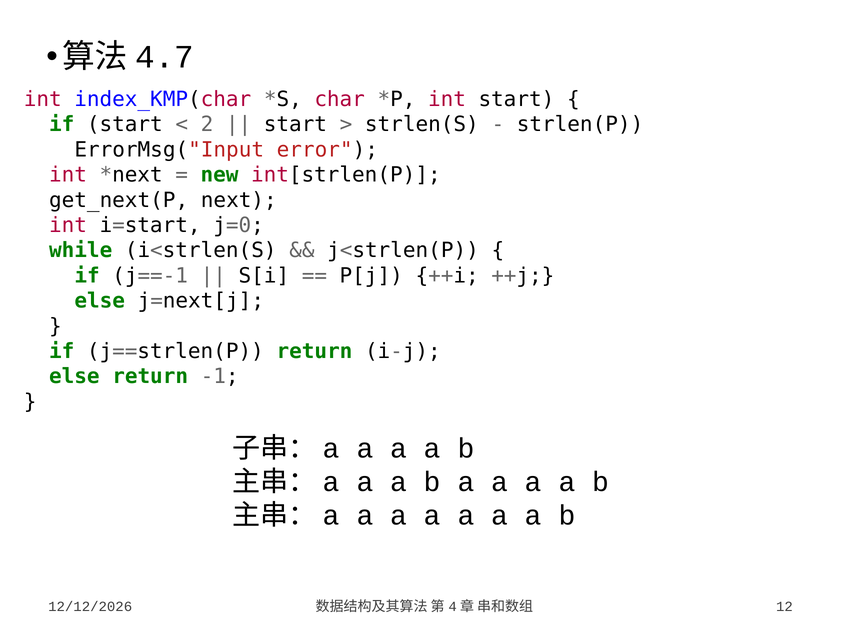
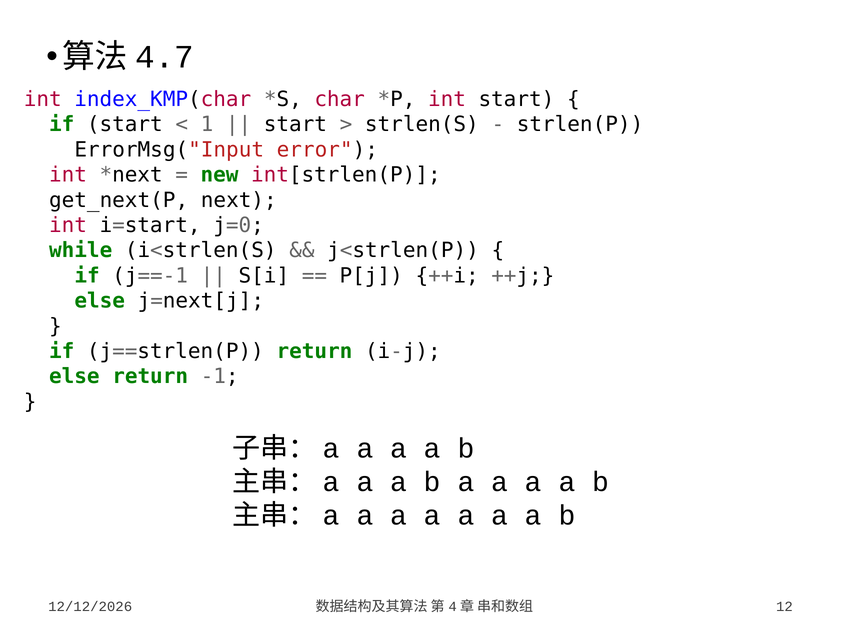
2: 2 -> 1 (207, 125)
